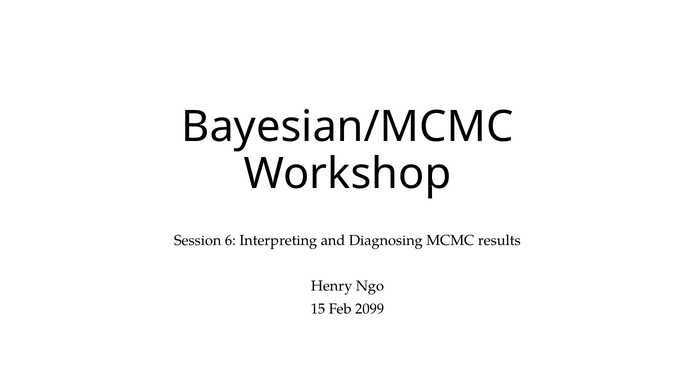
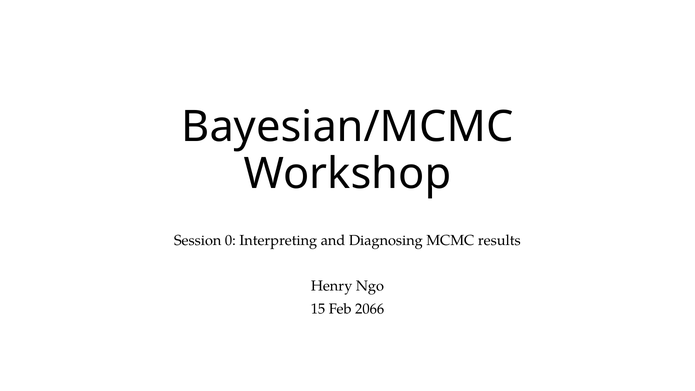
6: 6 -> 0 (230, 240)
2099: 2099 -> 2066 (370, 309)
